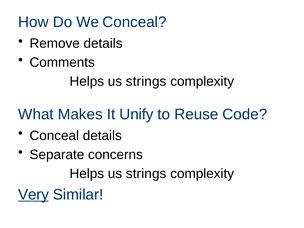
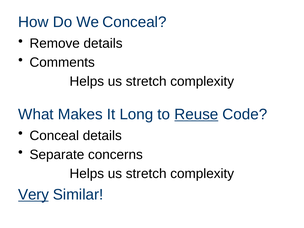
strings: strings -> stretch (146, 81)
Unify: Unify -> Long (136, 114)
Reuse underline: none -> present (196, 114)
strings: strings -> stretch (146, 174)
